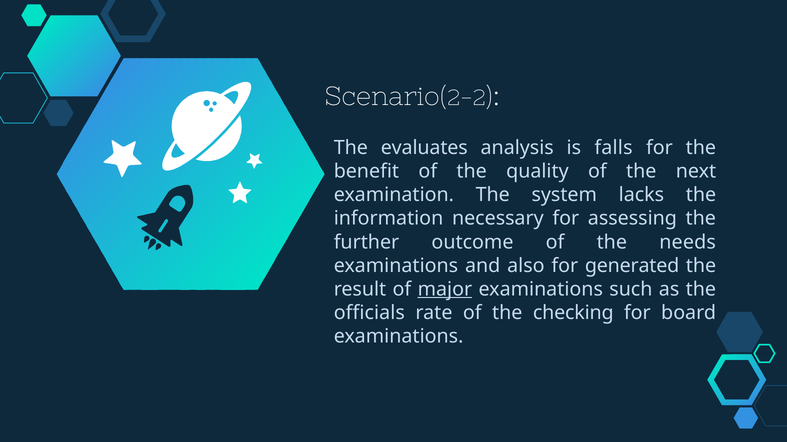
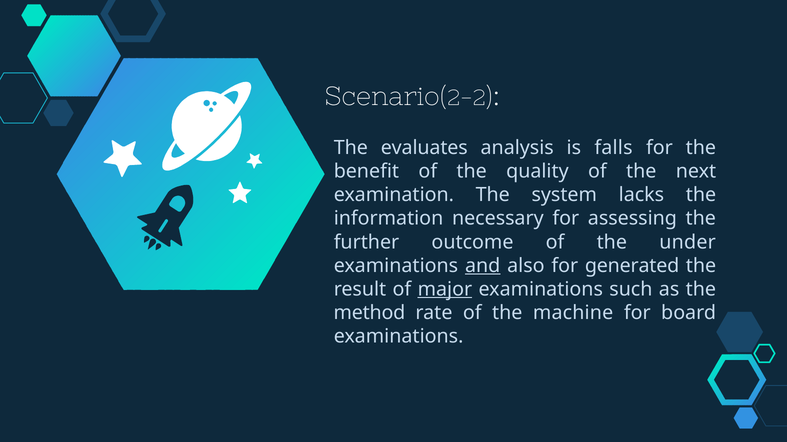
needs: needs -> under (688, 242)
and underline: none -> present (483, 266)
officials: officials -> method (369, 313)
checking: checking -> machine (573, 313)
